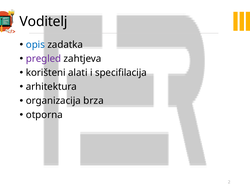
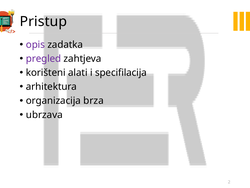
Voditelj: Voditelj -> Pristup (43, 21)
opis colour: blue -> purple (35, 45)
otporna: otporna -> ubrzava (44, 114)
